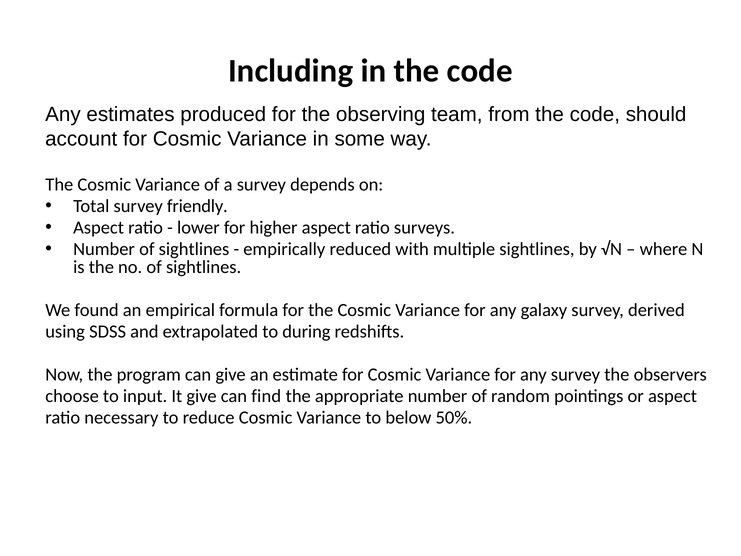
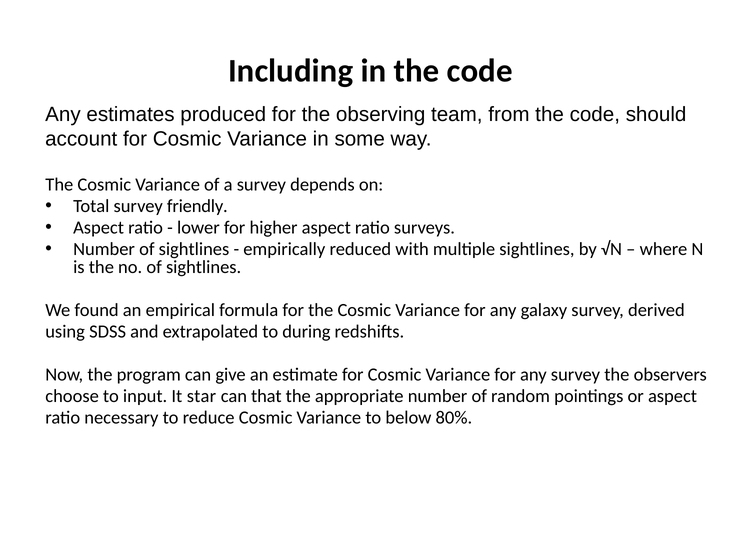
It give: give -> star (201, 396)
find: find -> that (266, 396)
50%: 50% -> 80% (454, 417)
